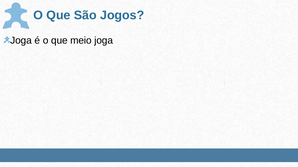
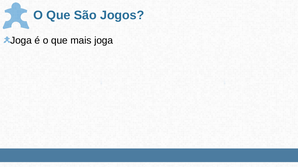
meio: meio -> mais (81, 41)
